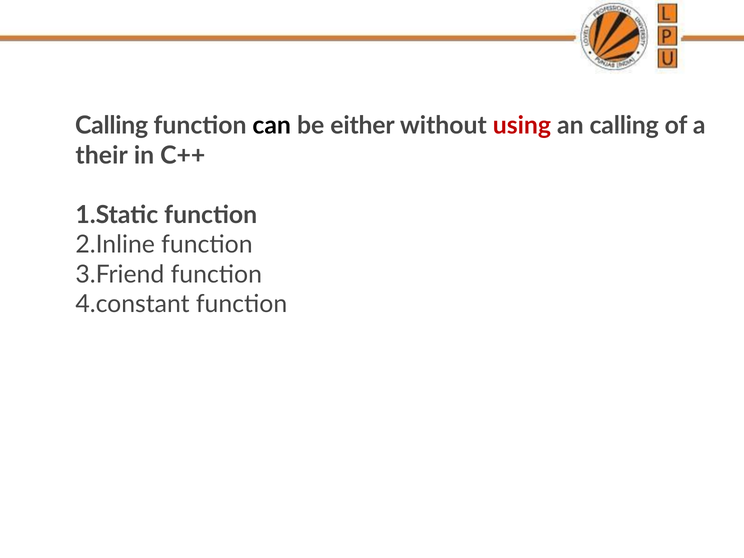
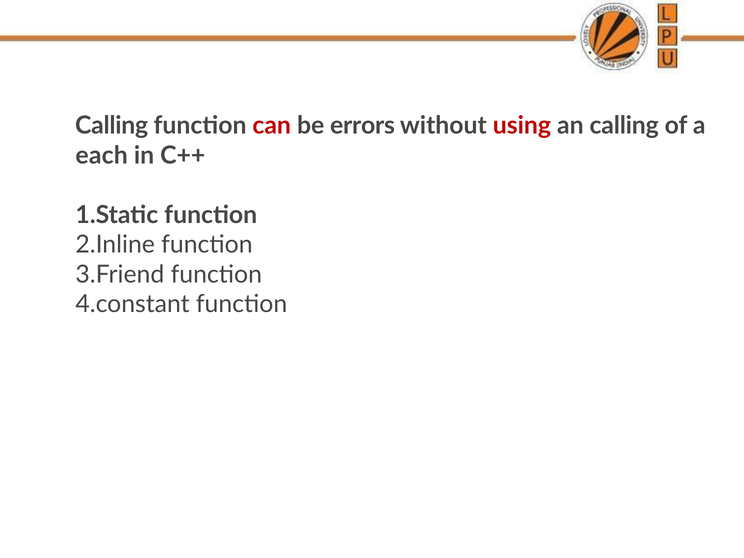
can colour: black -> red (272, 126)
either: either -> errors (363, 126)
their: their -> each (102, 155)
